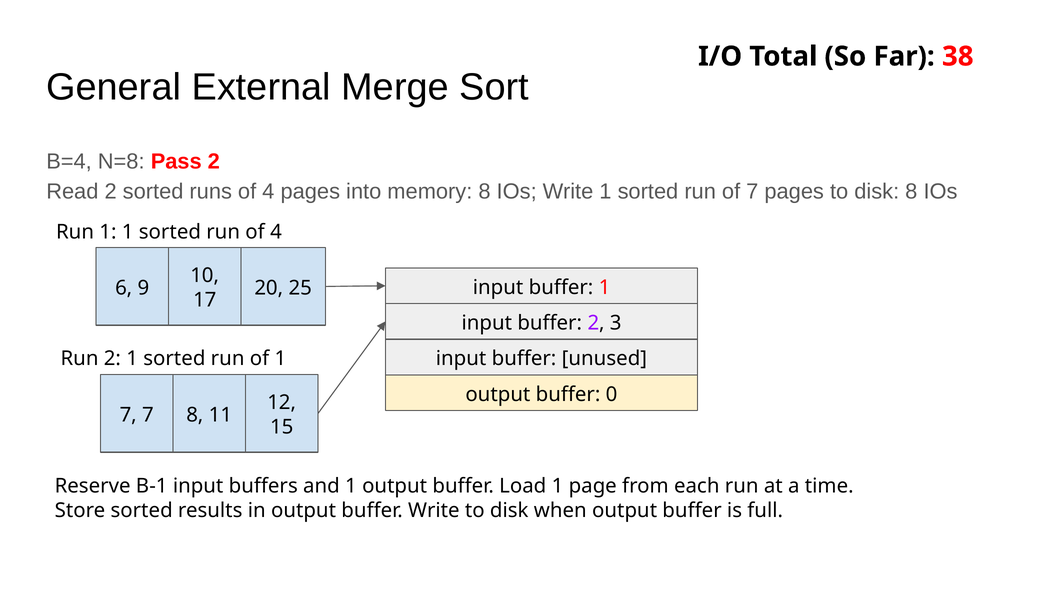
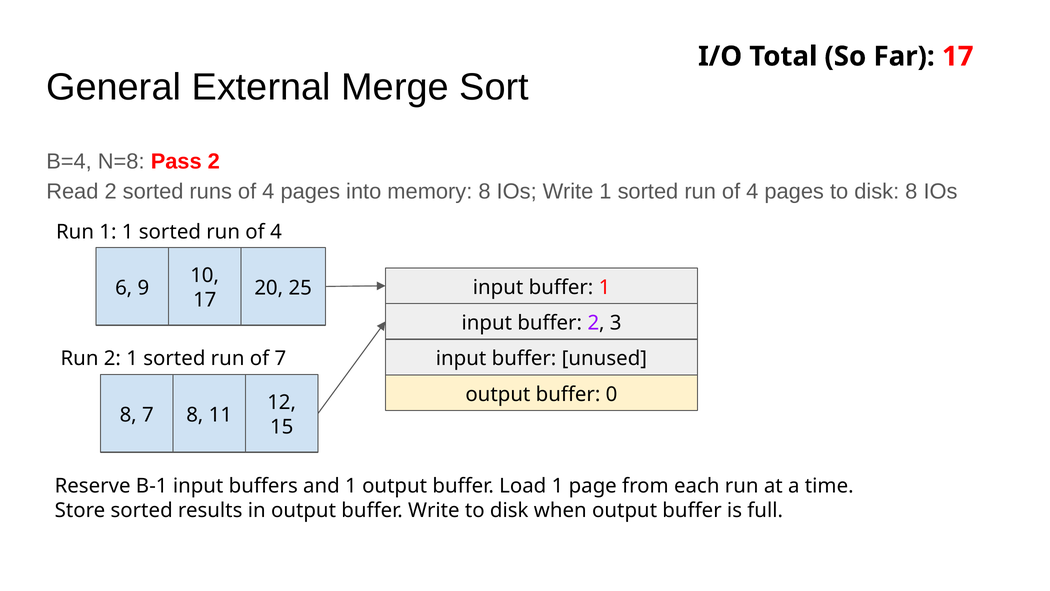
Far 38: 38 -> 17 (958, 56)
7: 7 -> 4 (752, 192)
of 1: 1 -> 7 (280, 359)
7: 7 -> 8 (128, 415)
